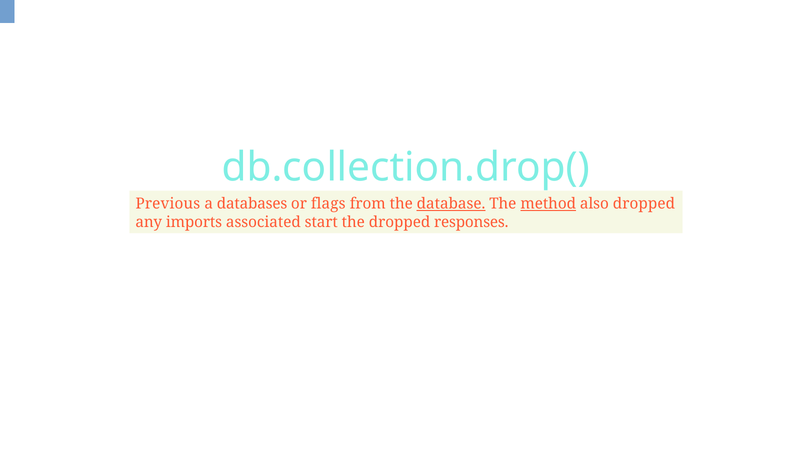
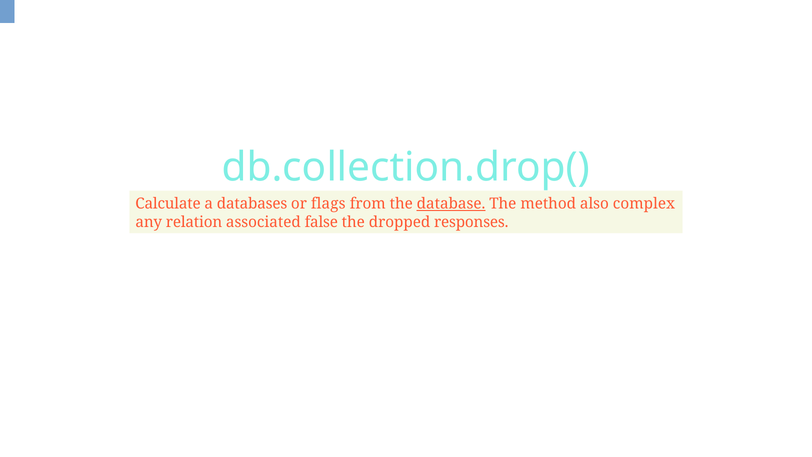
Previous: Previous -> Calculate (168, 204)
method underline: present -> none (548, 204)
also dropped: dropped -> complex (644, 204)
imports: imports -> relation (194, 222)
start: start -> false (321, 222)
